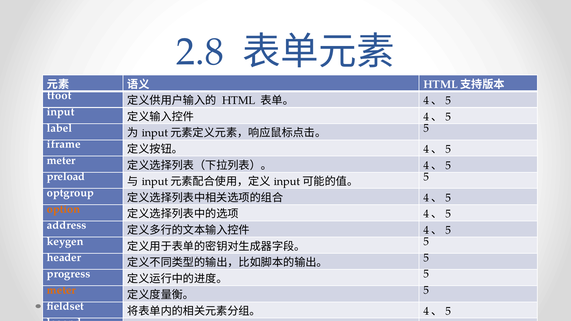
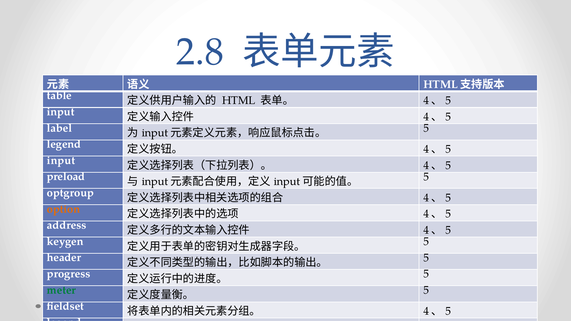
tfoot: tfoot -> table (59, 96)
iframe: iframe -> legend (64, 144)
meter: meter -> input (61, 161)
meter colour: orange -> green (61, 290)
